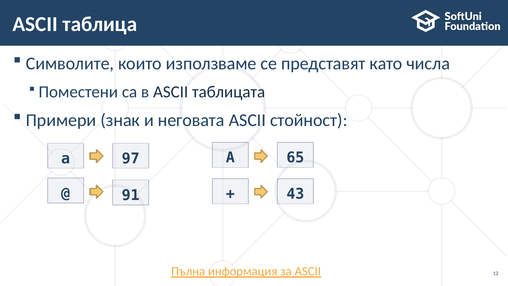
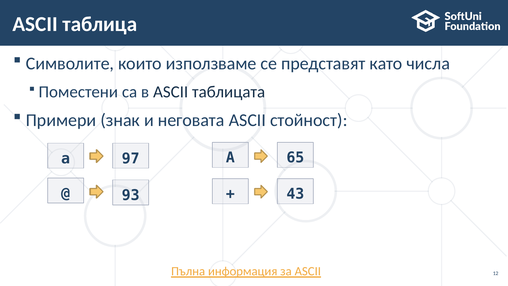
91: 91 -> 93 (131, 195)
